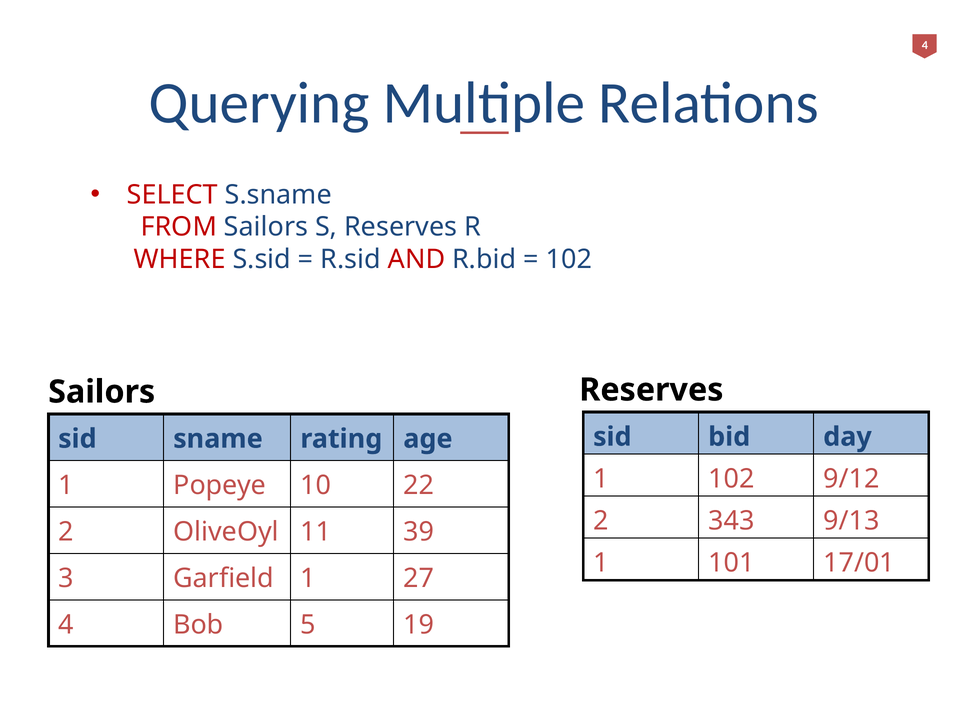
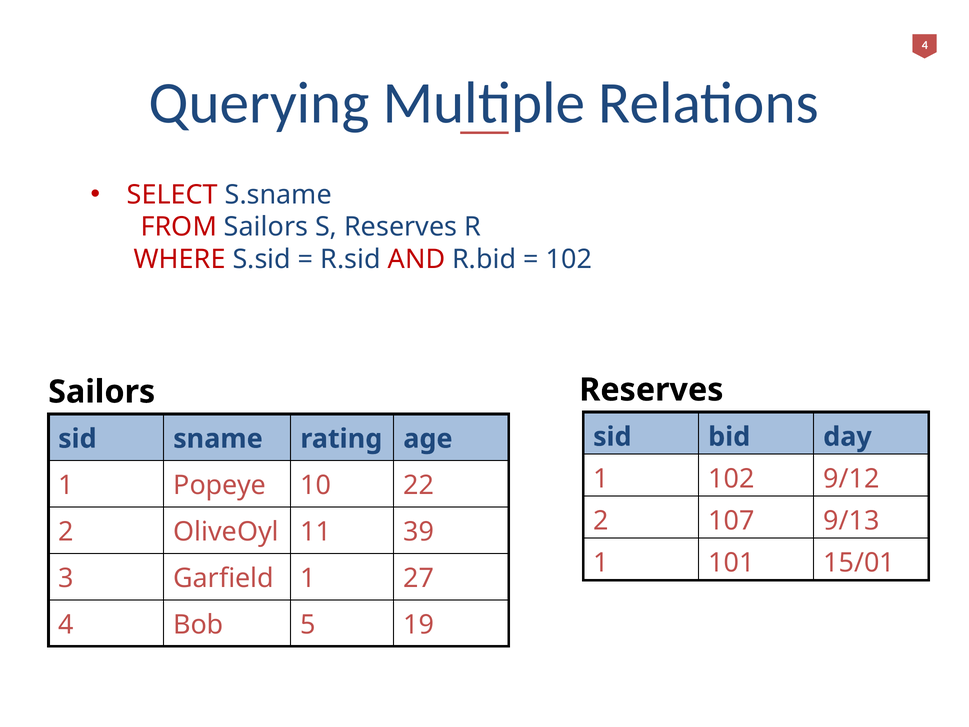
343: 343 -> 107 (731, 521)
17/01: 17/01 -> 15/01 (859, 563)
